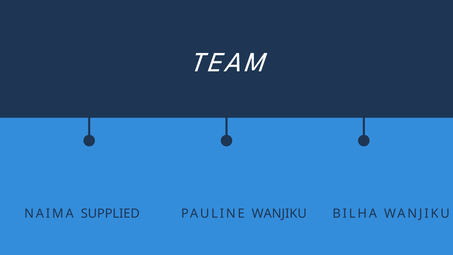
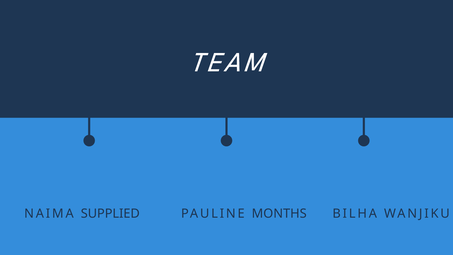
PAULINE WANJIKU: WANJIKU -> MONTHS (279, 214)
